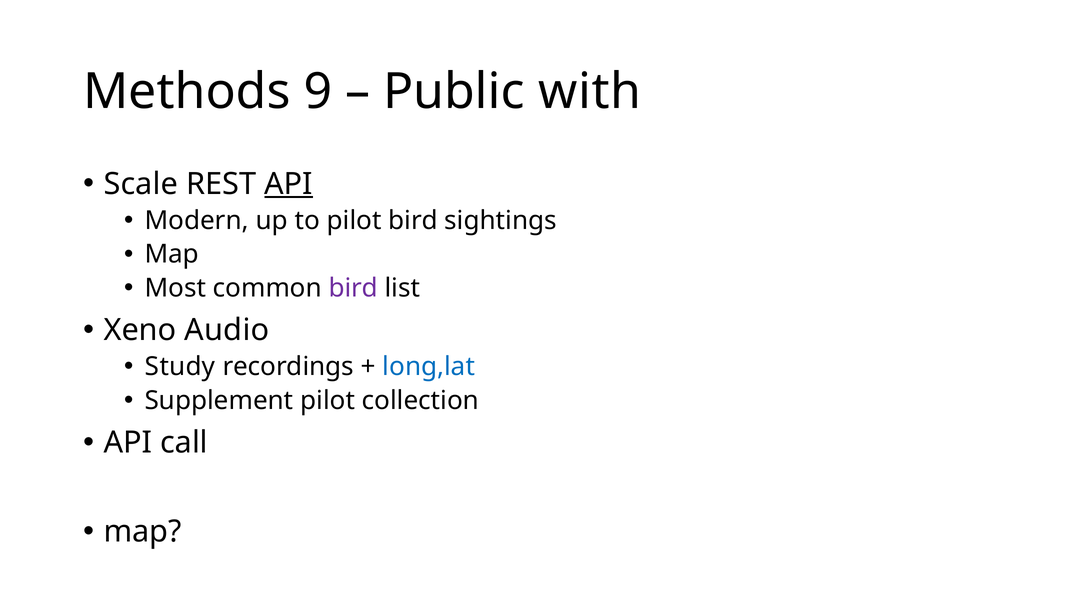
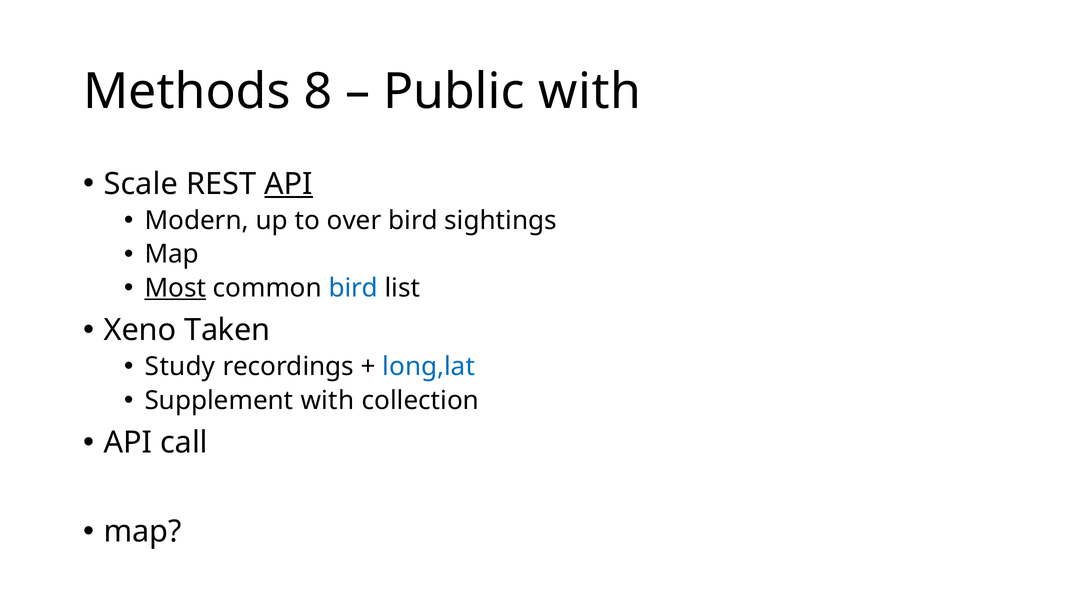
9: 9 -> 8 (318, 92)
to pilot: pilot -> over (354, 220)
Most underline: none -> present (175, 288)
bird colour: purple -> blue (353, 288)
Audio: Audio -> Taken (227, 330)
Supplement pilot: pilot -> with (327, 400)
